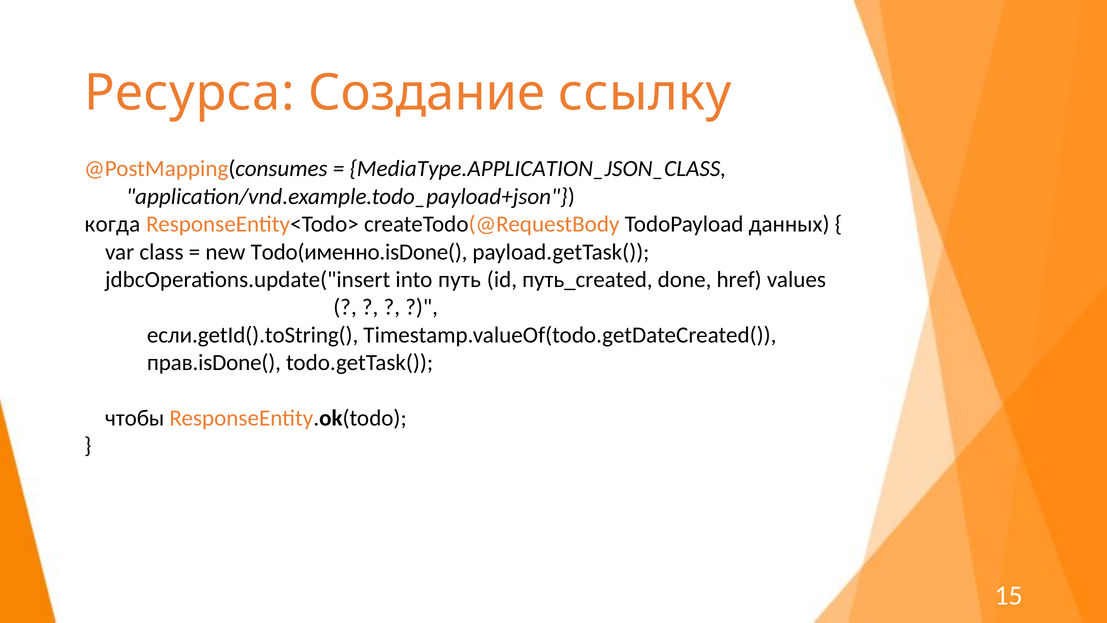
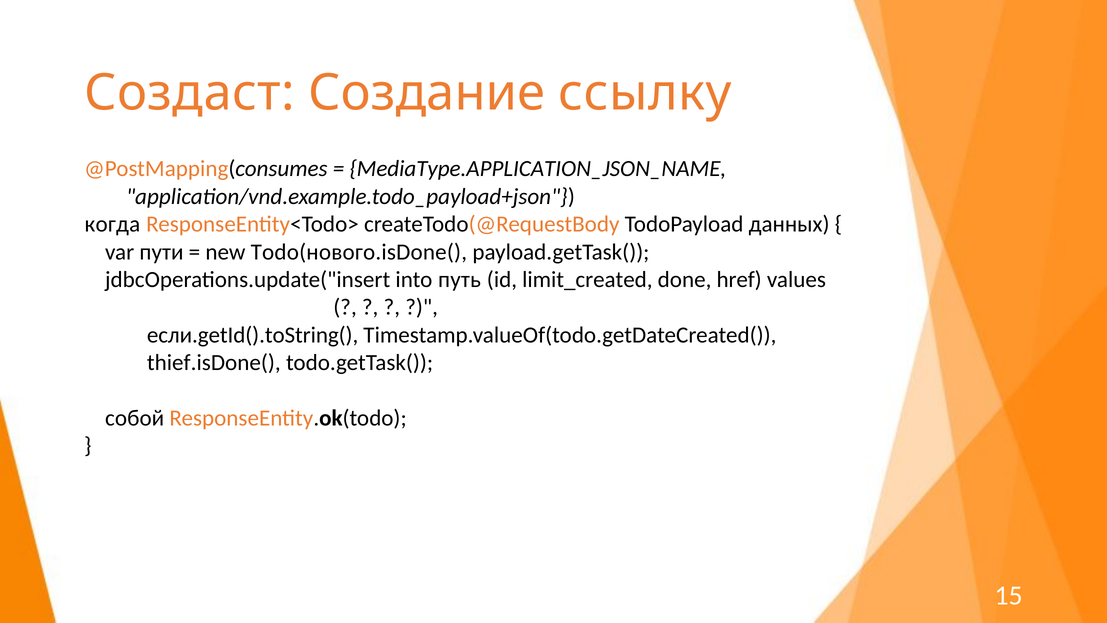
Ресурса: Ресурса -> Создаст (190, 93)
MediaType.APPLICATION_JSON_CLASS: MediaType.APPLICATION_JSON_CLASS -> MediaType.APPLICATION_JSON_NAME (538, 169)
class: class -> пути (161, 252)
Todo(именно.isDone(: Todo(именно.isDone( -> Todo(нового.isDone( (359, 252)
путь_created: путь_created -> limit_created (587, 279)
прав.isDone(: прав.isDone( -> thief.isDone( (214, 363)
чтобы: чтобы -> собой (135, 418)
